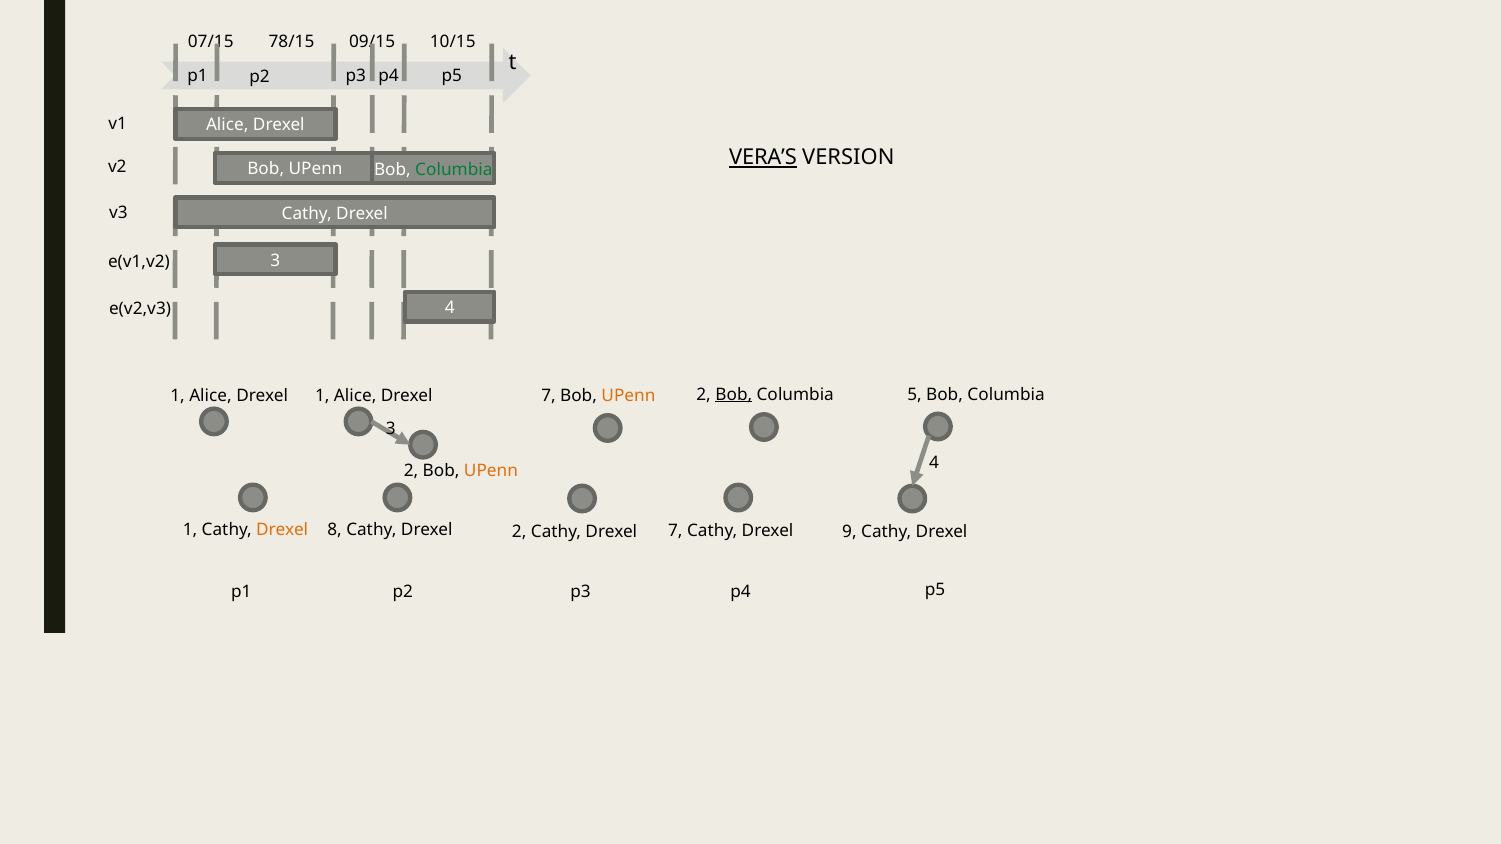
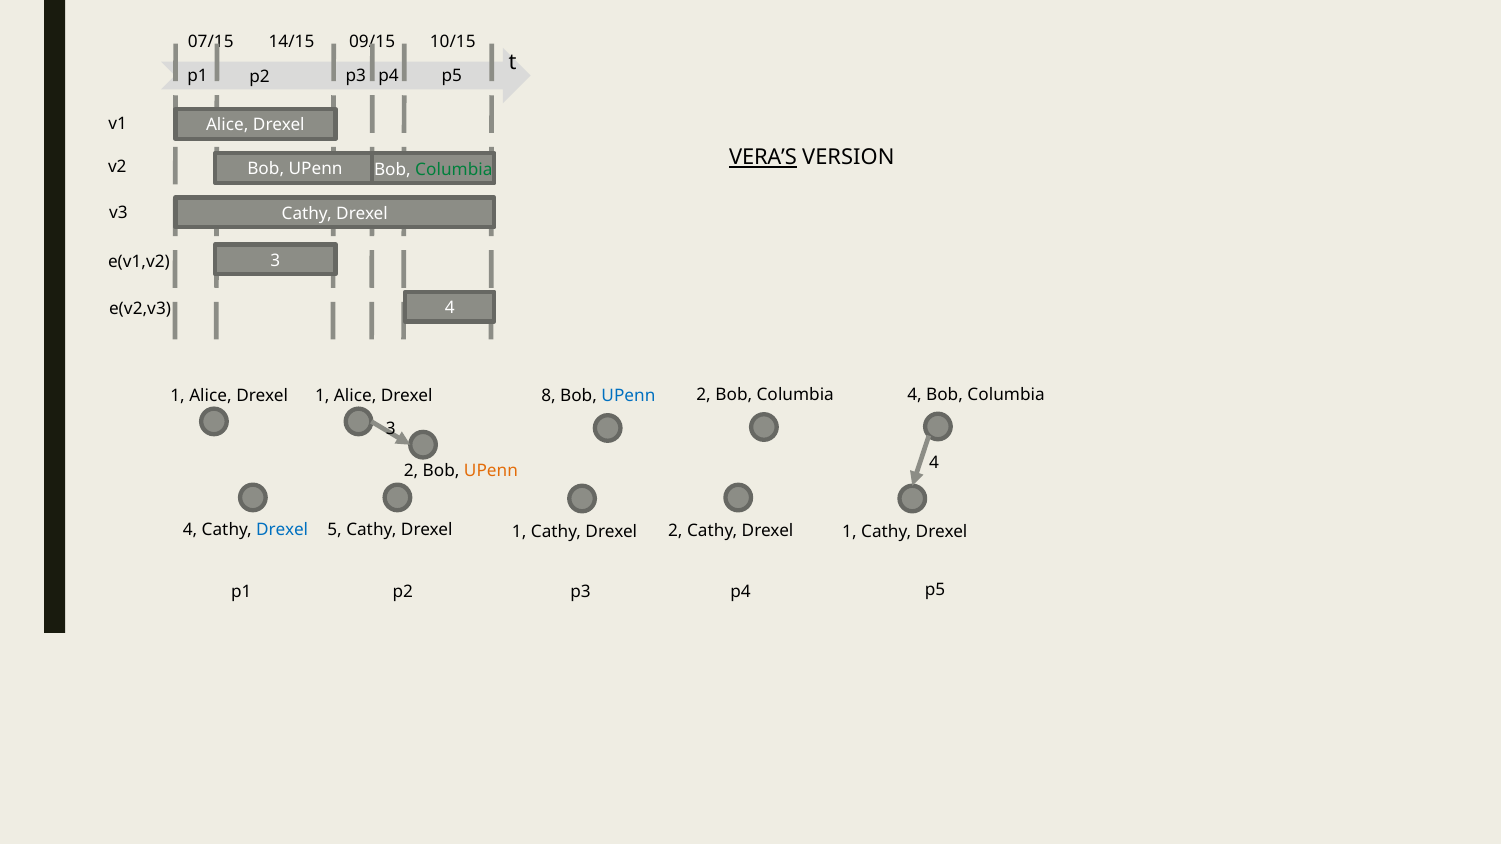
78/15: 78/15 -> 14/15 (291, 42)
Bob underline: present -> none (734, 394)
5: 5 -> 4 (914, 395)
7: 7 -> 8 (548, 395)
UPenn colour: orange -> blue (628, 395)
1: 1 -> 4 (190, 530)
Drexel colour: orange -> blue (282, 530)
8: 8 -> 5 (335, 530)
7: 7 -> 2 (675, 531)
2: 2 -> 1 (519, 532)
9: 9 -> 1 (849, 532)
